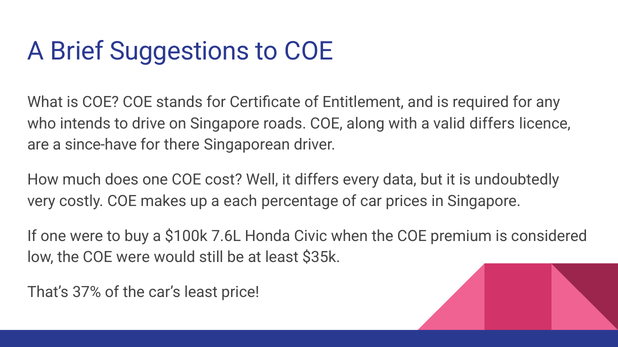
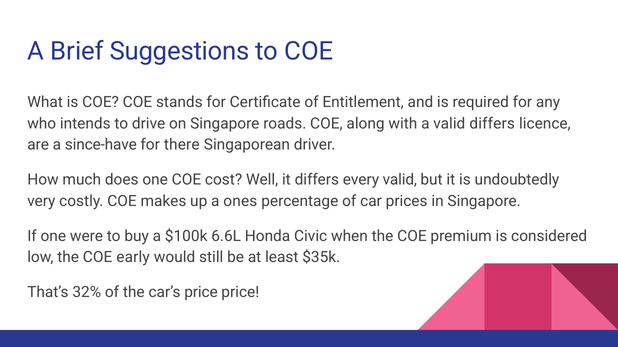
every data: data -> valid (400, 180)
each: each -> ones (240, 201)
7.6L: 7.6L -> 6.6L (226, 236)
COE were: were -> early (133, 258)
37%: 37% -> 32% (87, 293)
car’s least: least -> price (201, 293)
